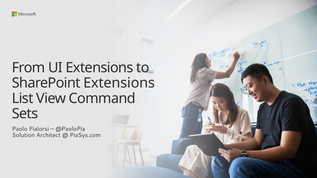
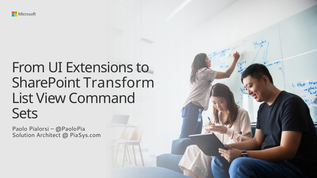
SharePoint Extensions: Extensions -> Transform (119, 83)
